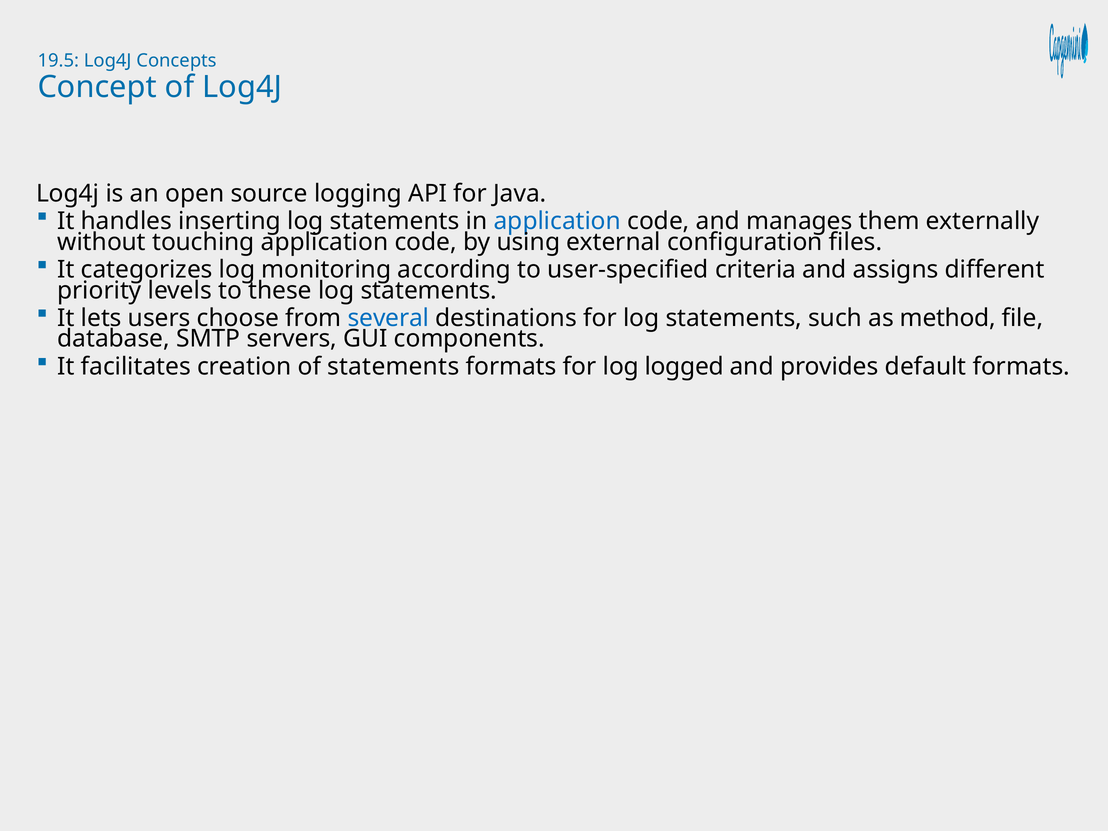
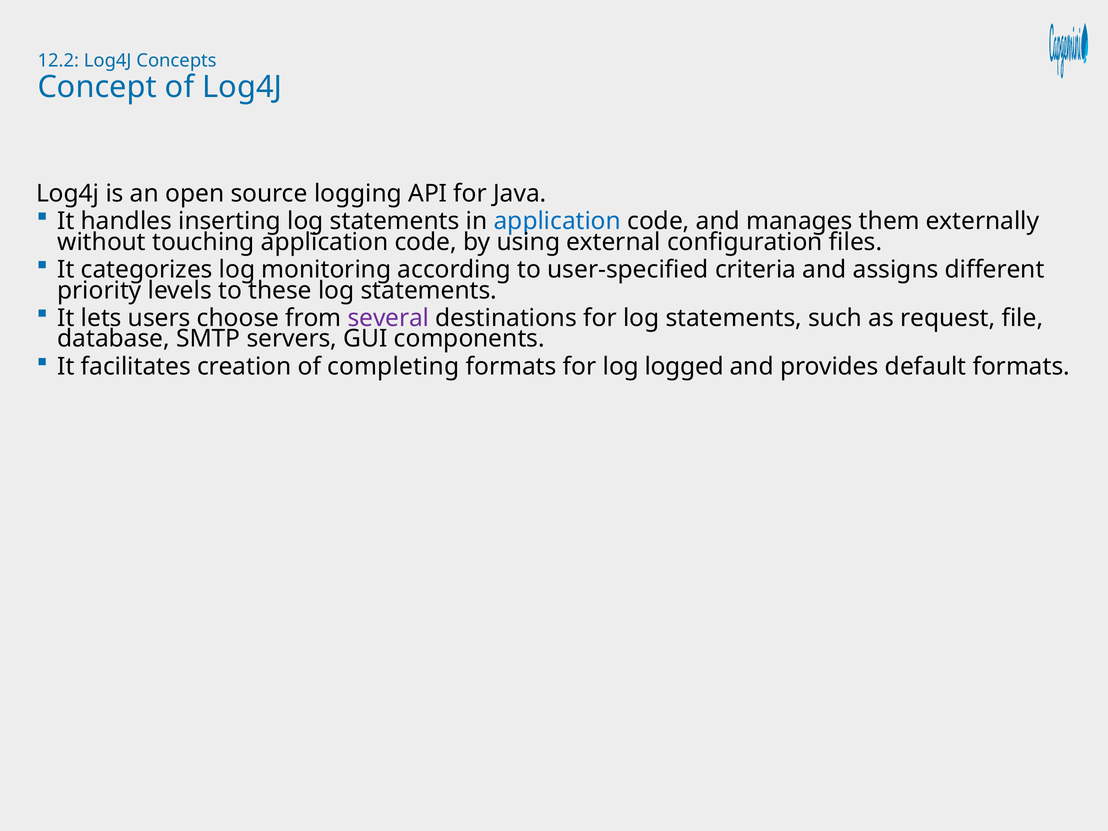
19.5: 19.5 -> 12.2 (58, 61)
several colour: blue -> purple (388, 318)
method: method -> request (948, 318)
of statements: statements -> completing (393, 367)
